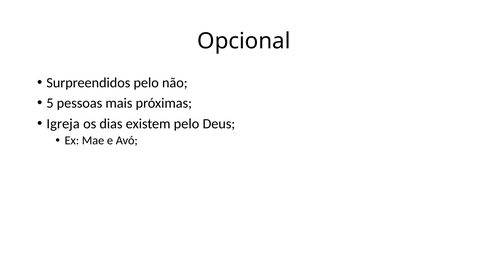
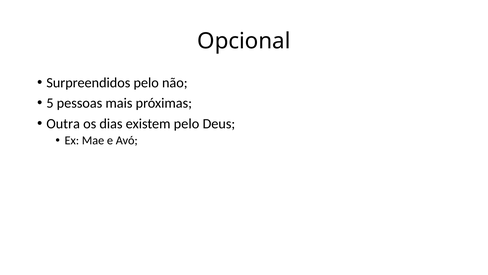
Igreja: Igreja -> Outra (63, 123)
